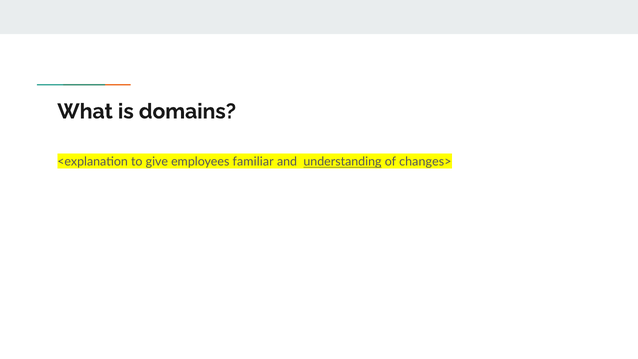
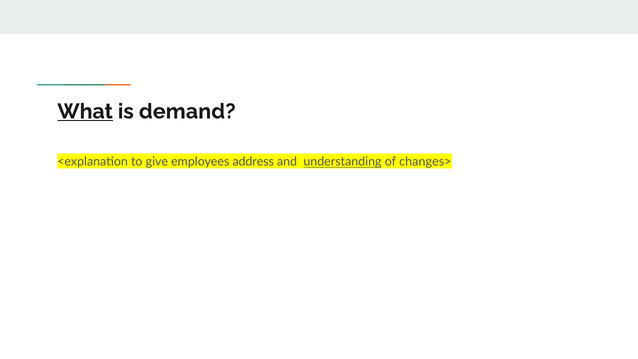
What underline: none -> present (85, 111)
domains: domains -> demand (187, 111)
familiar: familiar -> address (253, 162)
